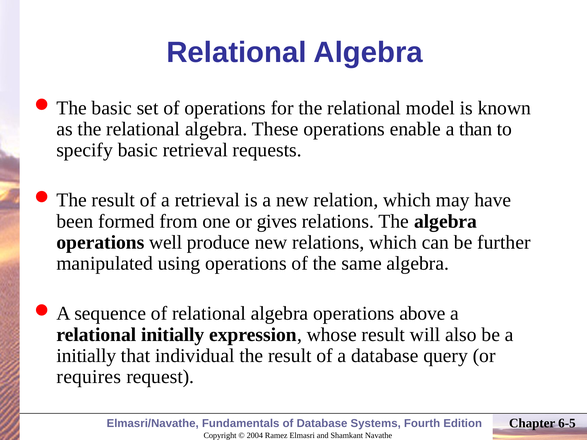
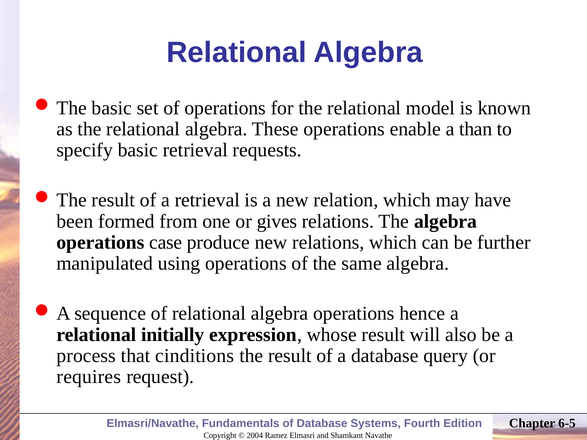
well: well -> case (166, 243)
above: above -> hence (422, 314)
initially: initially -> process (86, 356)
individual: individual -> cinditions (195, 356)
